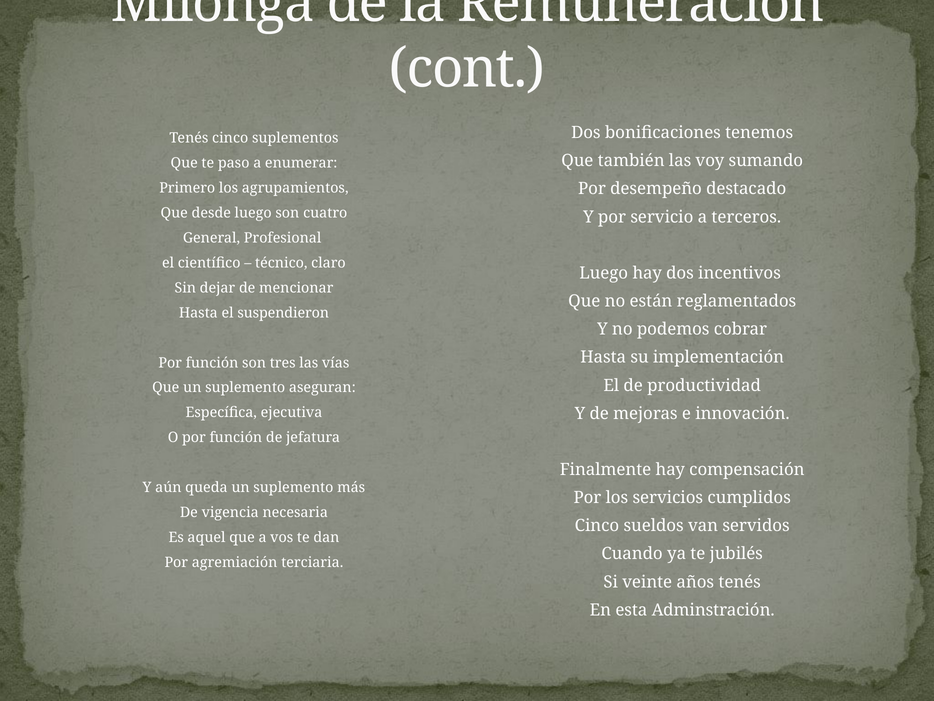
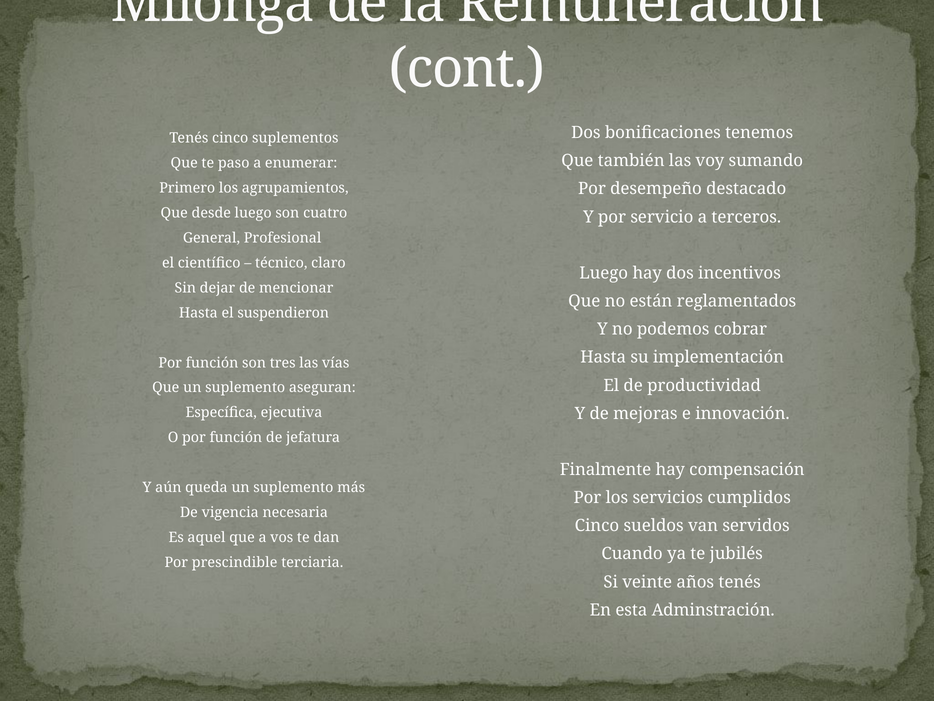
agremiación: agremiación -> prescindible (235, 562)
